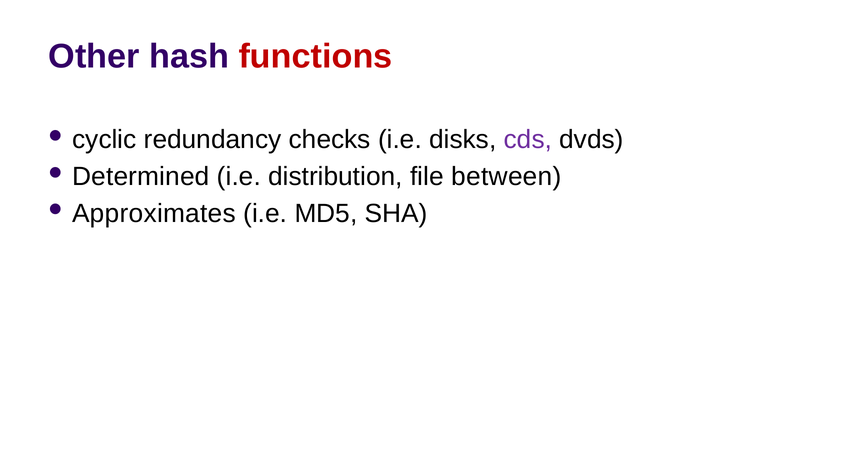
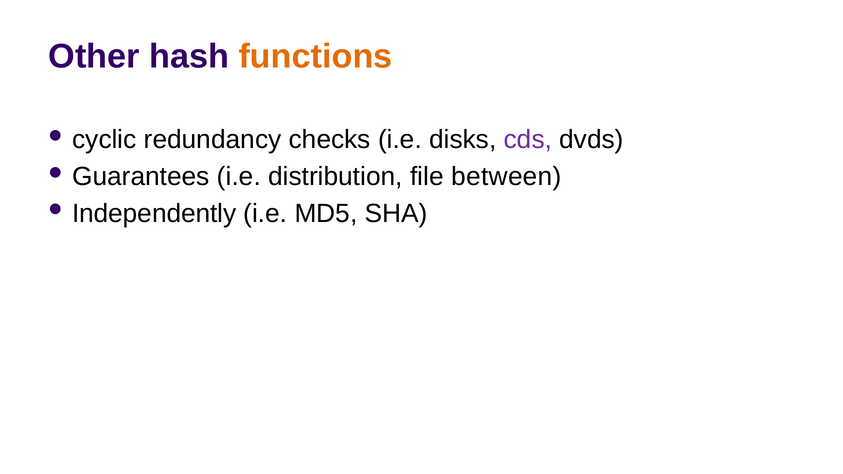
functions colour: red -> orange (316, 57)
Determined: Determined -> Guarantees (141, 177)
Approximates: Approximates -> Independently (154, 213)
